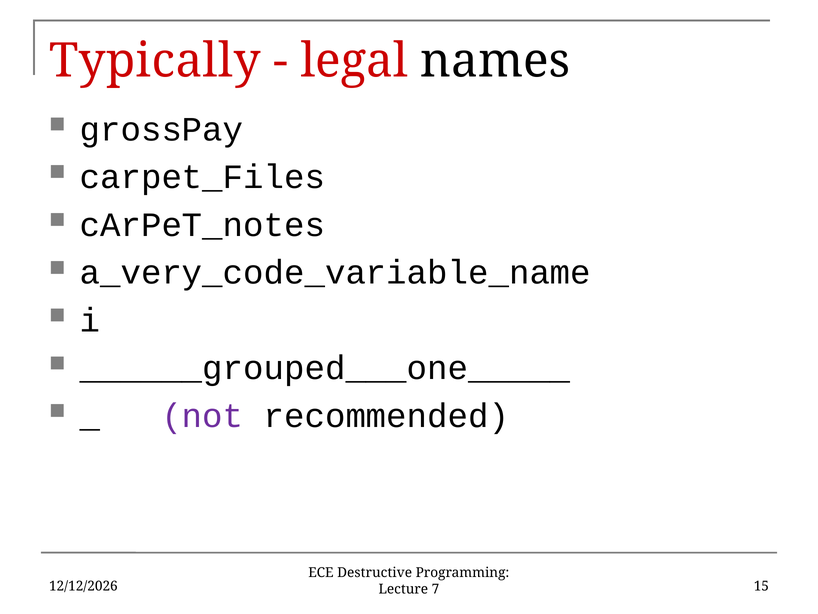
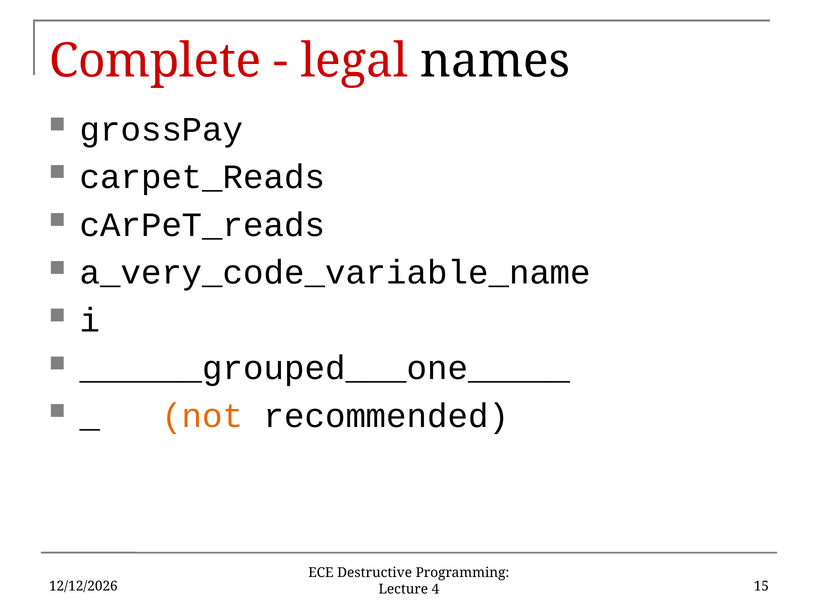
Typically: Typically -> Complete (155, 61)
carpet_Files: carpet_Files -> carpet_Reads (202, 177)
cArPeT_notes: cArPeT_notes -> cArPeT_reads (202, 225)
not colour: purple -> orange (202, 416)
7: 7 -> 4 (435, 589)
